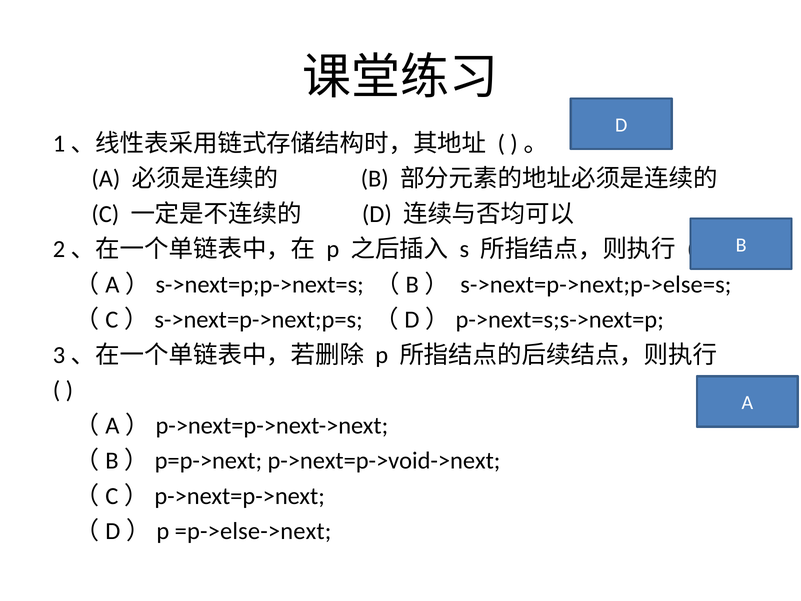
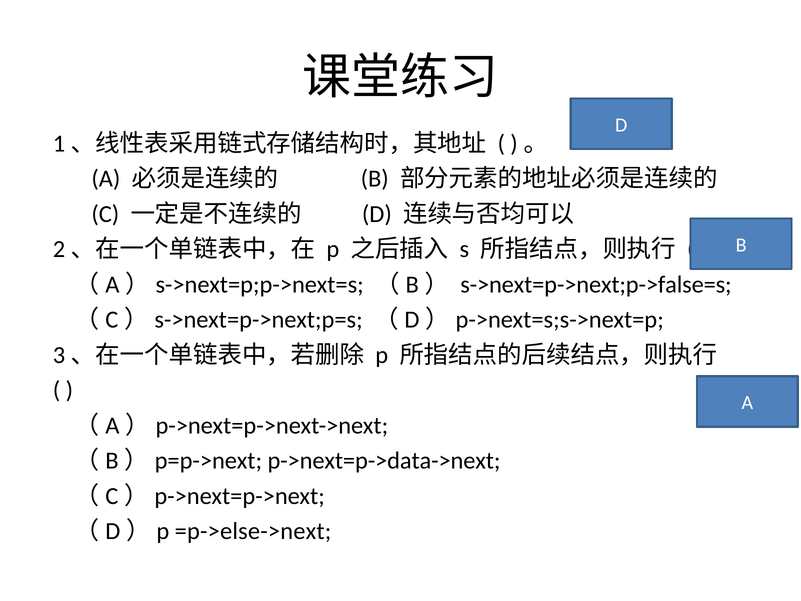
s->next=p->next;p->else=s: s->next=p->next;p->else=s -> s->next=p->next;p->false=s (596, 285)
p->next=p->void->next: p->next=p->void->next -> p->next=p->data->next (384, 461)
